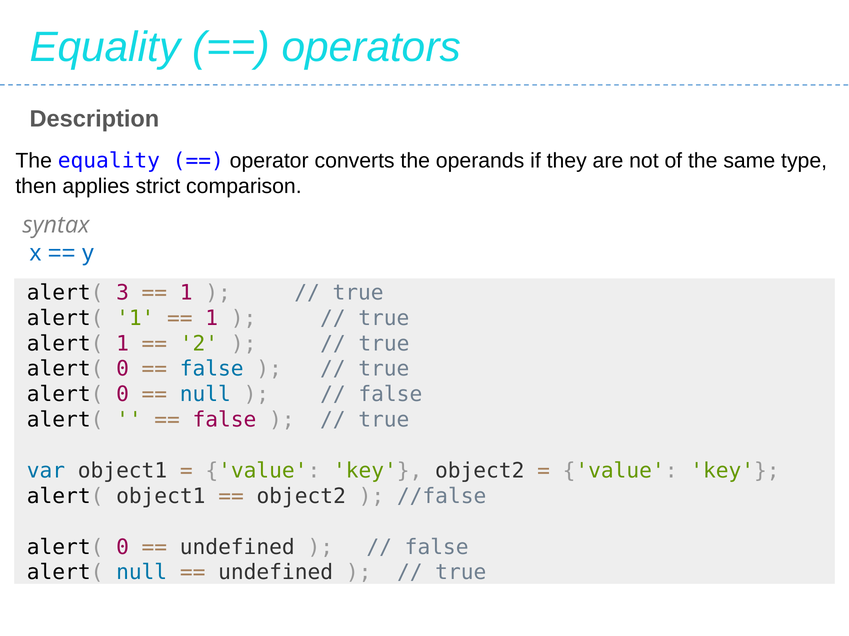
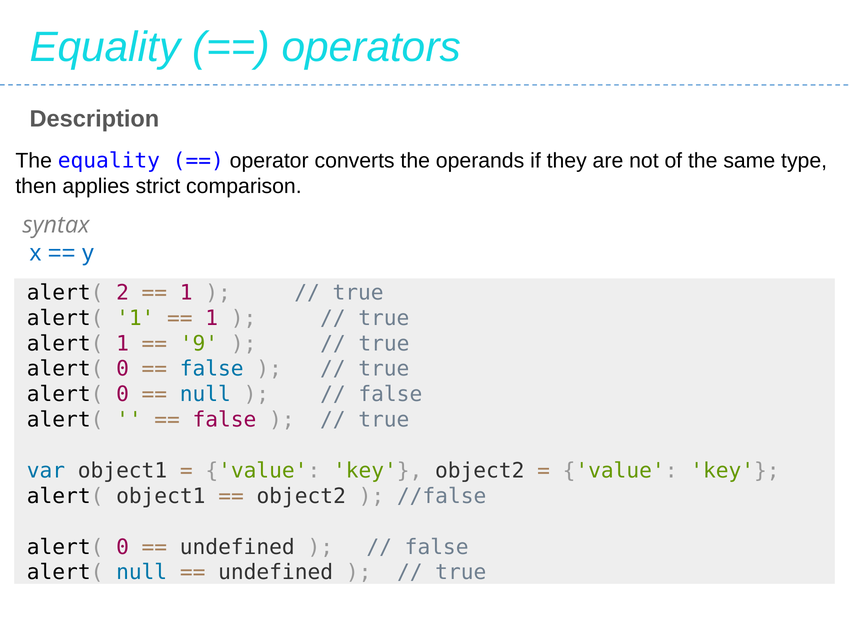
3: 3 -> 2 (123, 293)
2: 2 -> 9 (199, 344)
